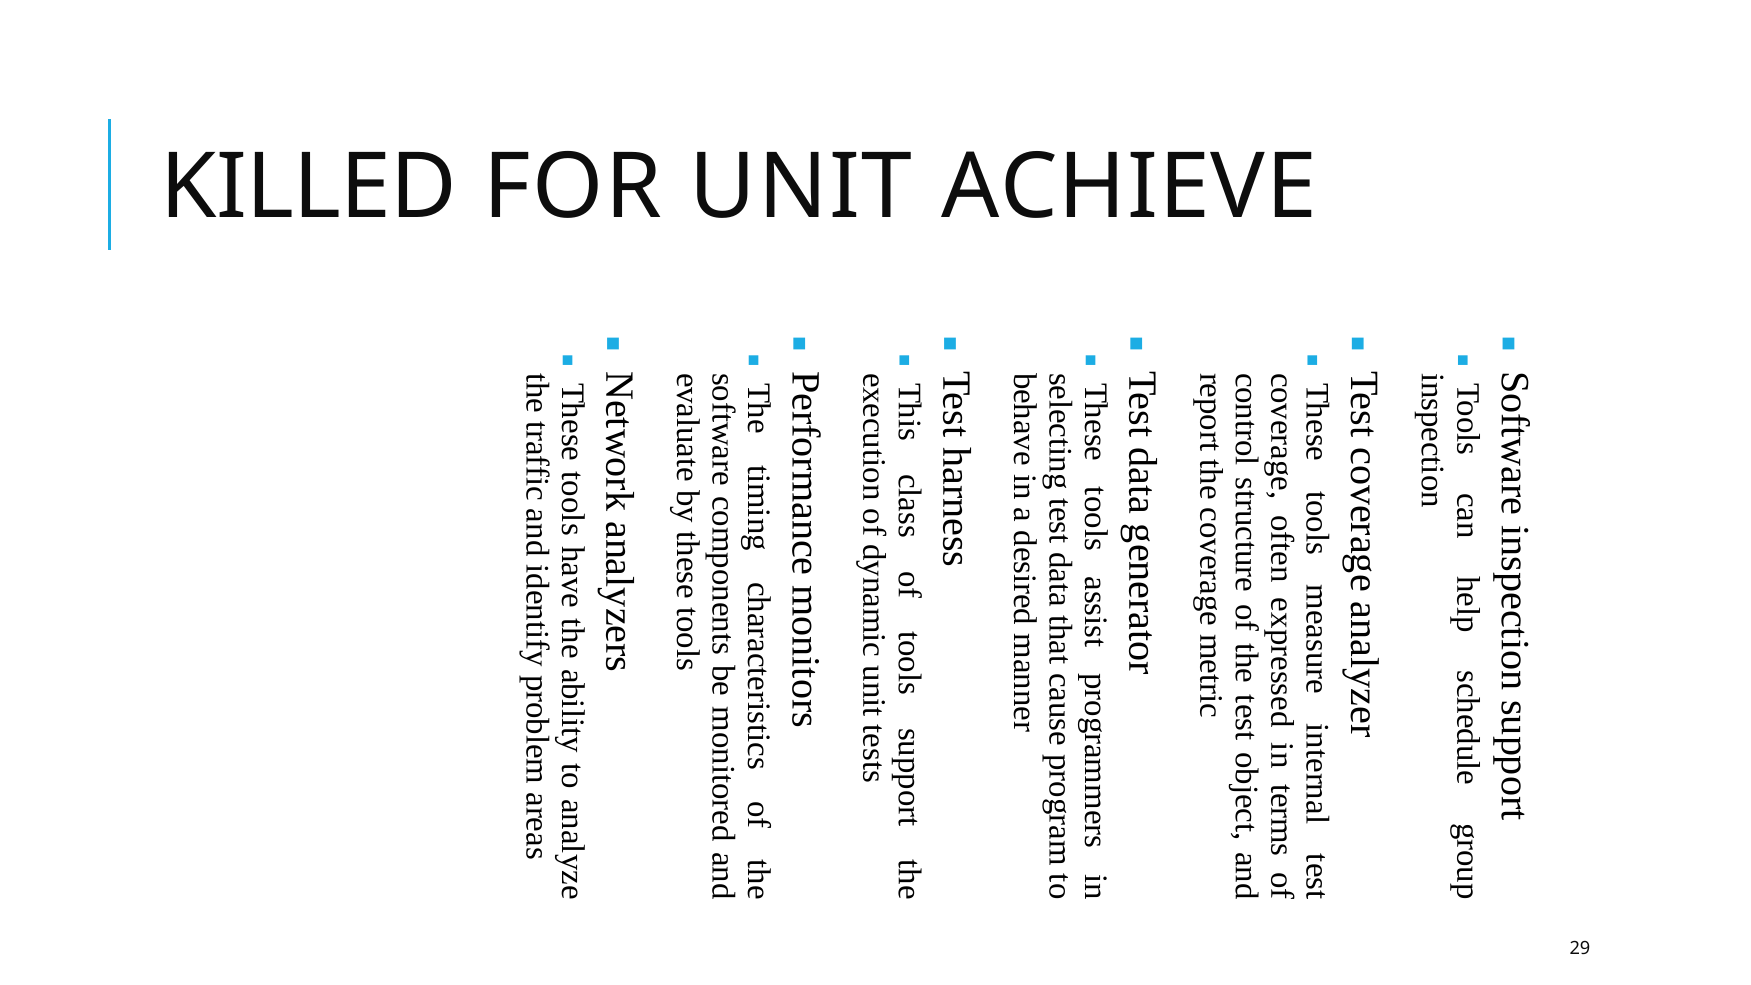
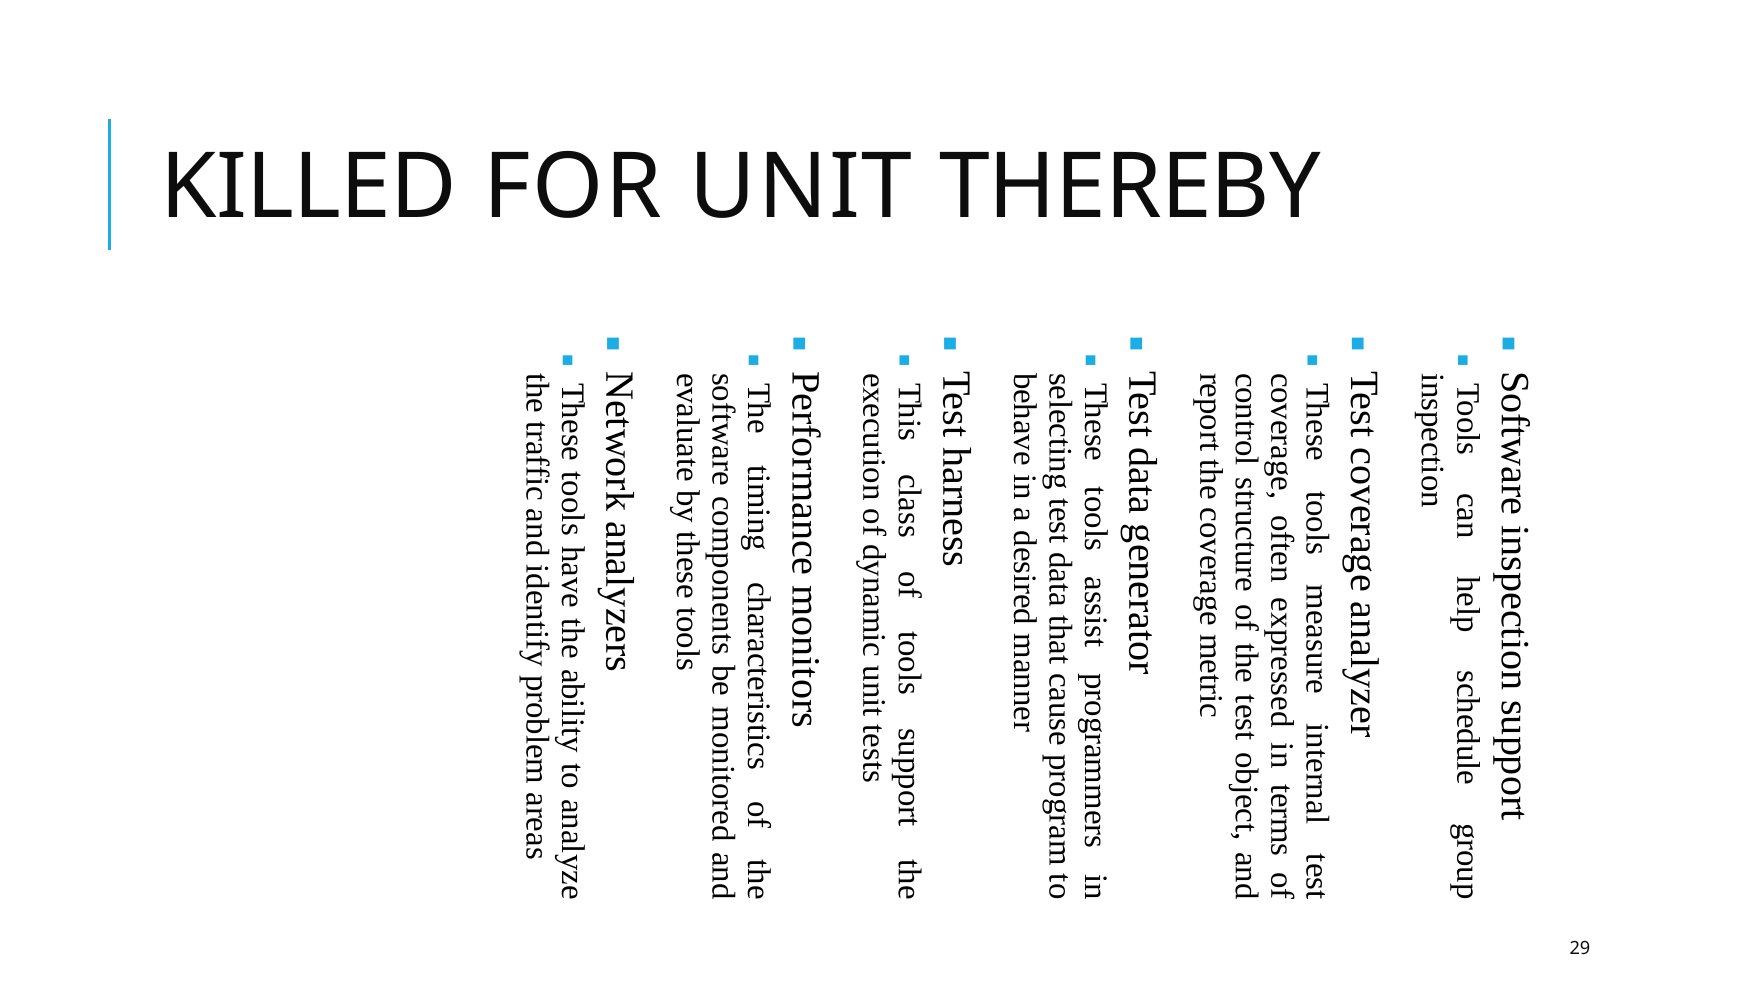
ACHIEVE: ACHIEVE -> THEREBY (1130, 188)
